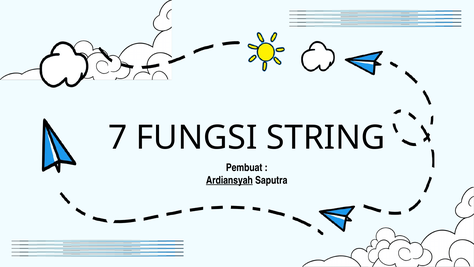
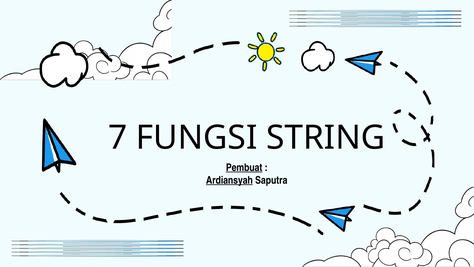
Pembuat underline: none -> present (244, 167)
